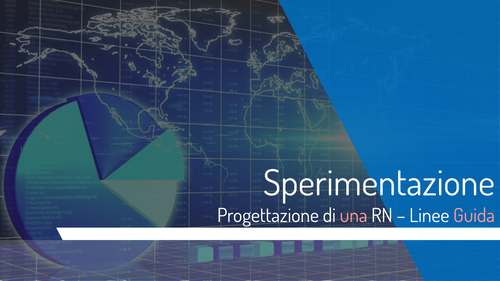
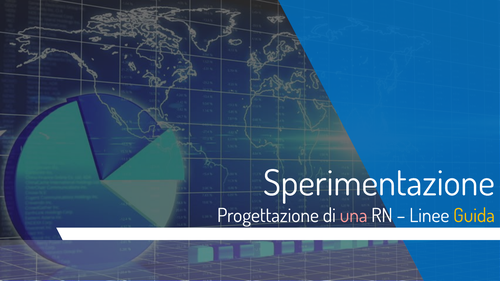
Guida colour: pink -> yellow (474, 216)
